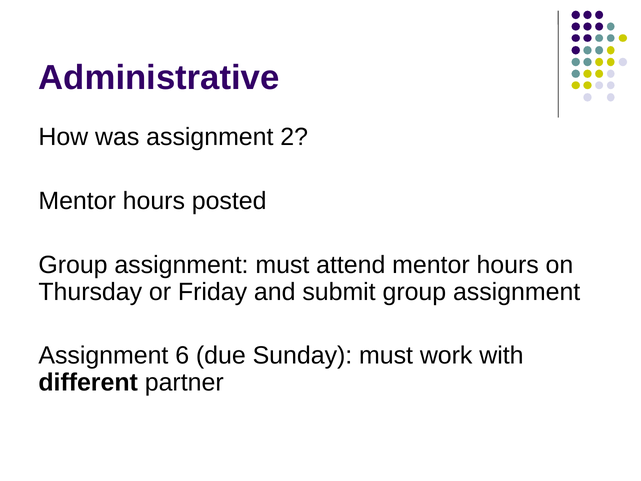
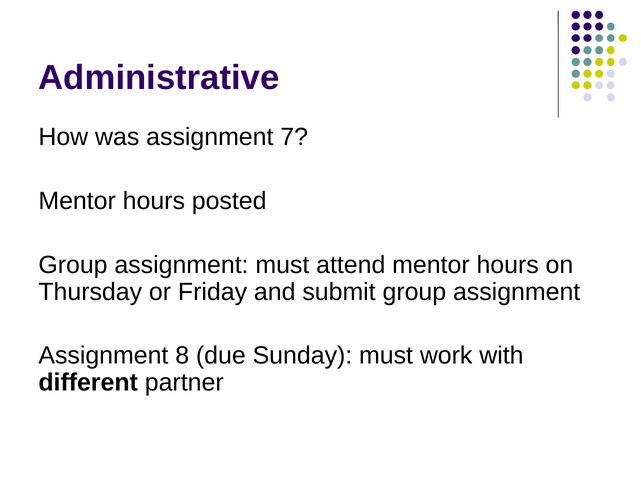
2: 2 -> 7 (294, 137)
6: 6 -> 8 (182, 356)
